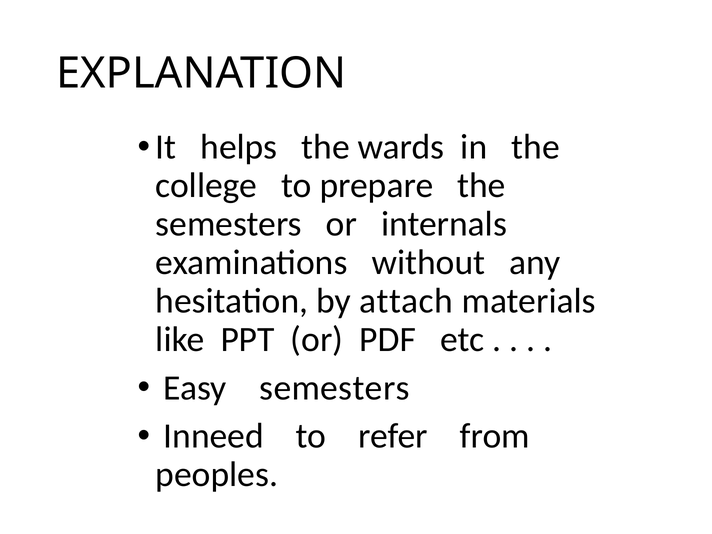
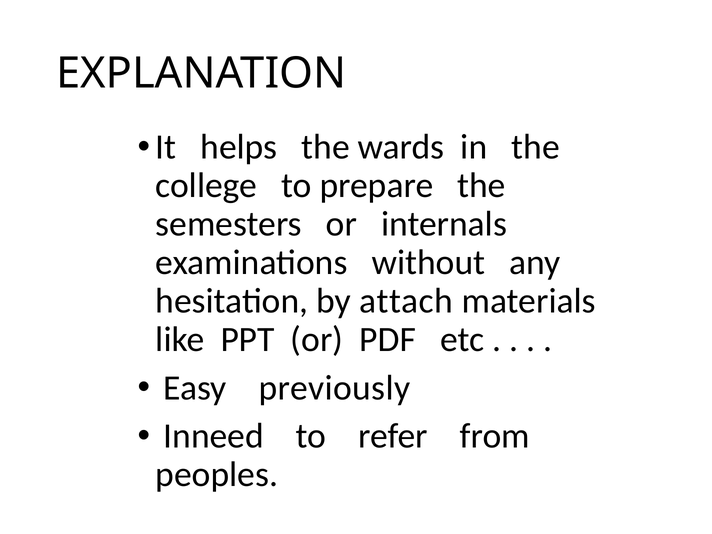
Easy semesters: semesters -> previously (335, 388)
